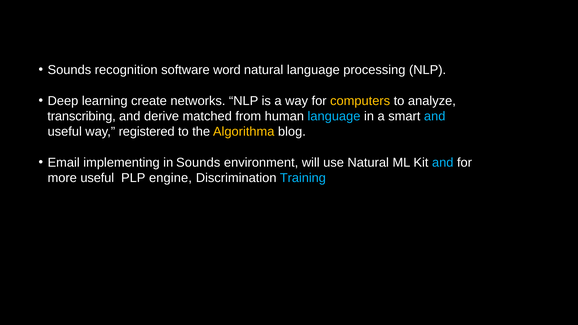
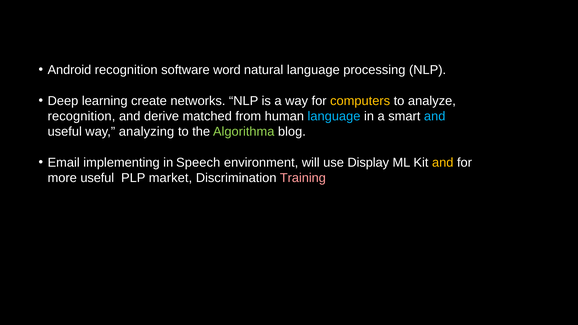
Sounds: Sounds -> Android (69, 70)
transcribing: transcribing -> recognition (81, 116)
registered: registered -> analyzing (147, 132)
Algorithma colour: yellow -> light green (244, 132)
in Sounds: Sounds -> Speech (198, 163)
use Natural: Natural -> Display (368, 163)
and colour: light blue -> yellow (443, 163)
engine: engine -> market (170, 178)
Training colour: light blue -> pink (303, 178)
